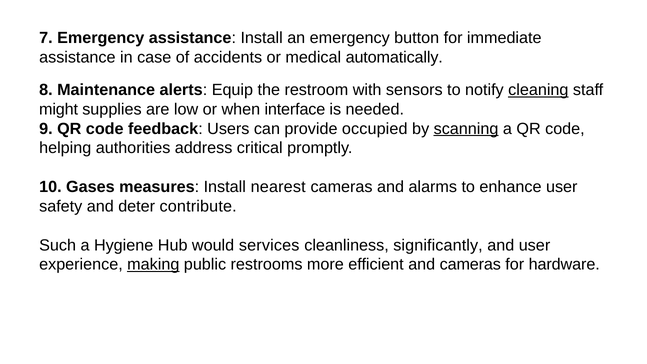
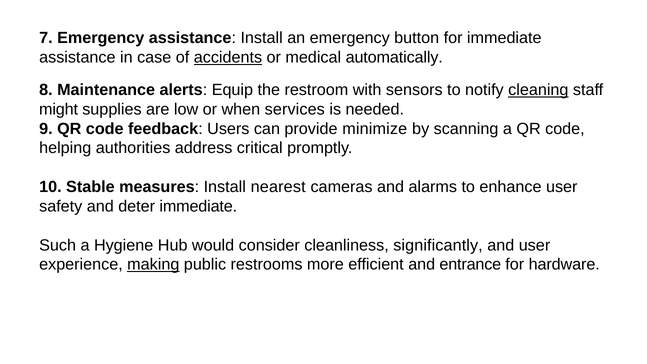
accidents underline: none -> present (228, 57)
interface: interface -> services (295, 109)
occupied: occupied -> minimize (375, 129)
scanning underline: present -> none (466, 129)
Gases: Gases -> Stable (90, 187)
deter contribute: contribute -> immediate (198, 206)
services: services -> consider (269, 245)
and cameras: cameras -> entrance (470, 265)
